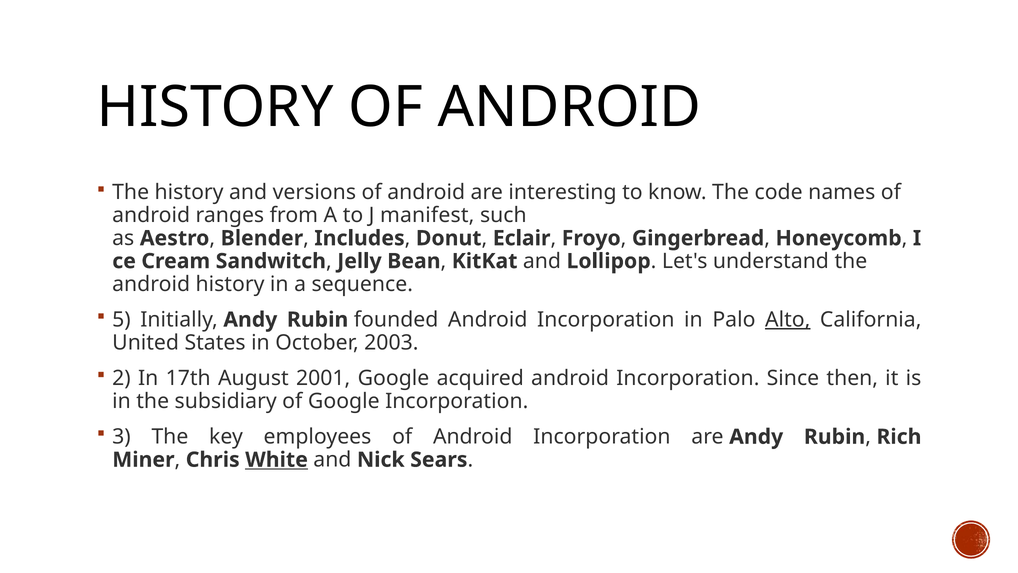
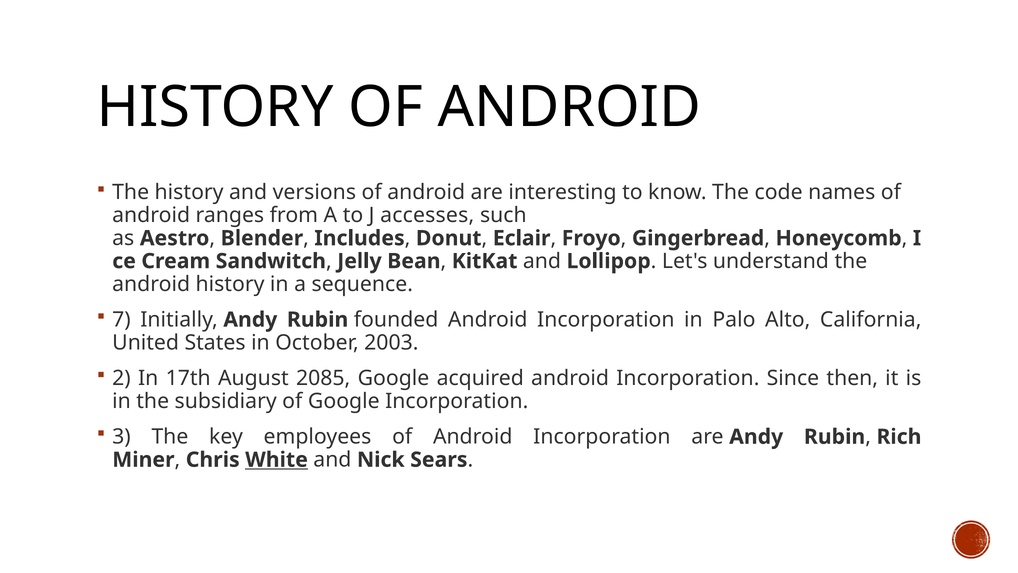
manifest: manifest -> accesses (427, 215)
5: 5 -> 7 (121, 320)
Alto underline: present -> none (788, 320)
2001: 2001 -> 2085 (323, 378)
